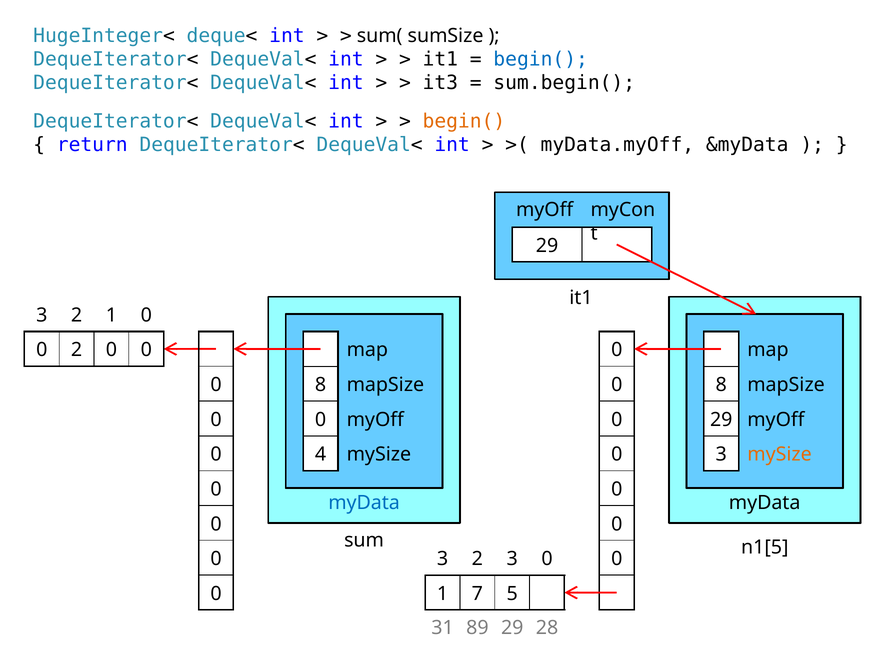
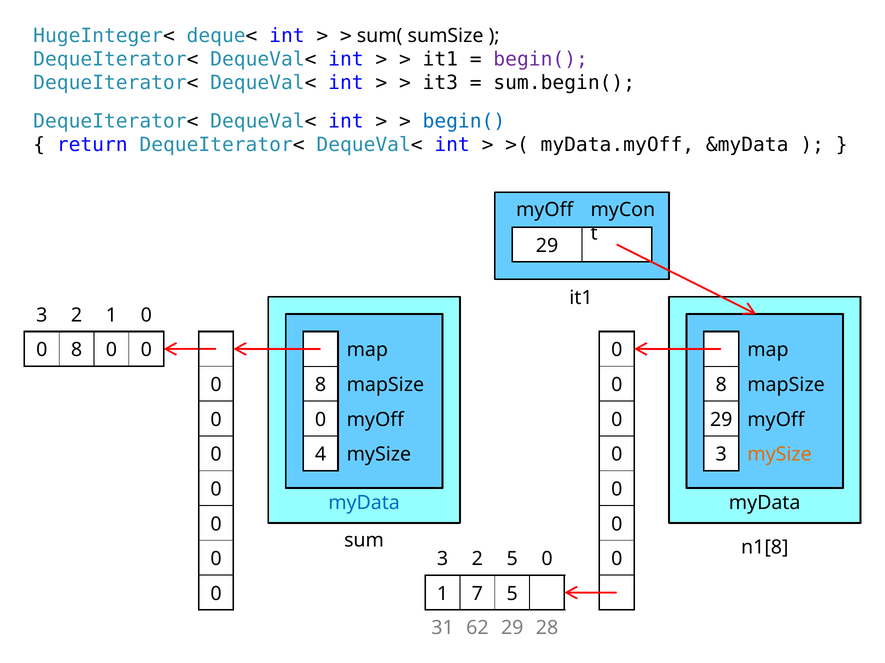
begin( colour: blue -> purple (541, 59)
begin( colour: orange -> blue (464, 121)
0 2: 2 -> 8 (77, 350)
n1[5: n1[5 -> n1[8 (765, 548)
2 3: 3 -> 5 (512, 559)
89: 89 -> 62 (477, 629)
